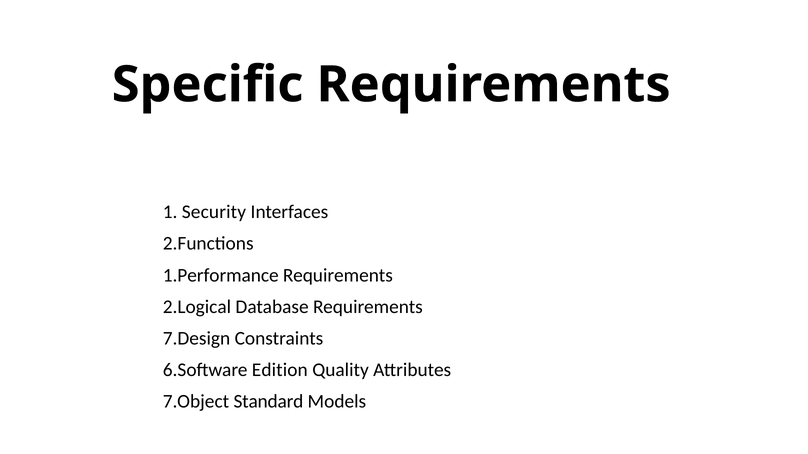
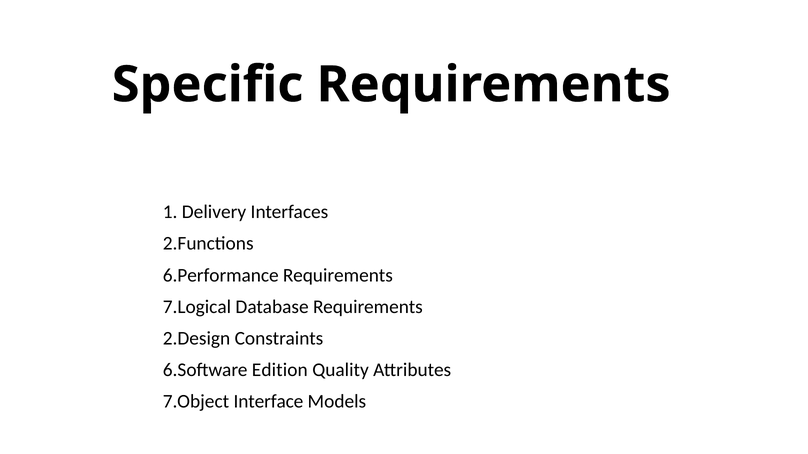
Security: Security -> Delivery (214, 212)
1.Performance: 1.Performance -> 6.Performance (221, 275)
2.Logical: 2.Logical -> 7.Logical (197, 307)
7.Design: 7.Design -> 2.Design (197, 339)
Standard: Standard -> Interface (268, 402)
